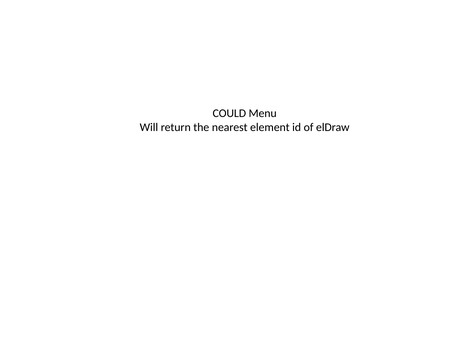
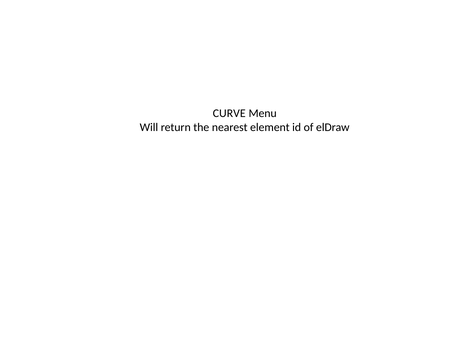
COULD: COULD -> CURVE (229, 113)
